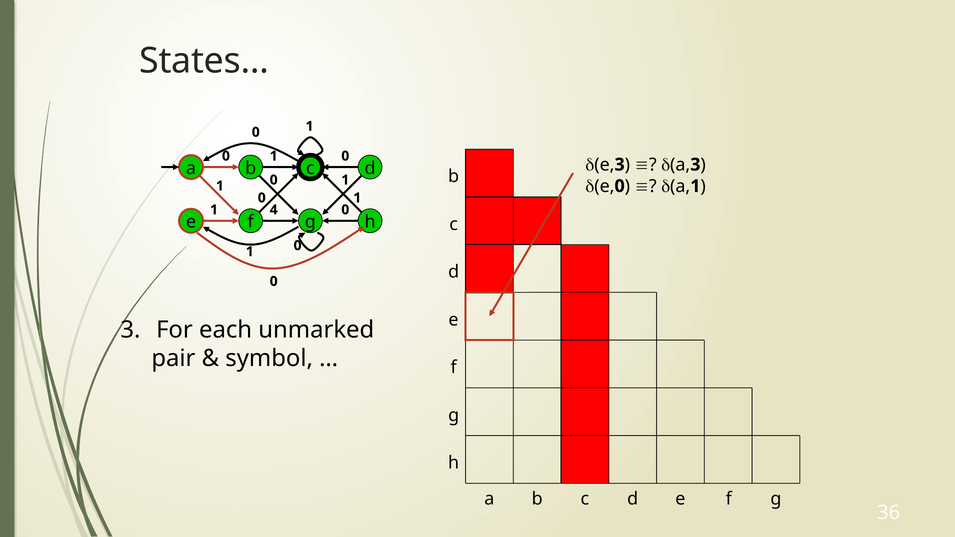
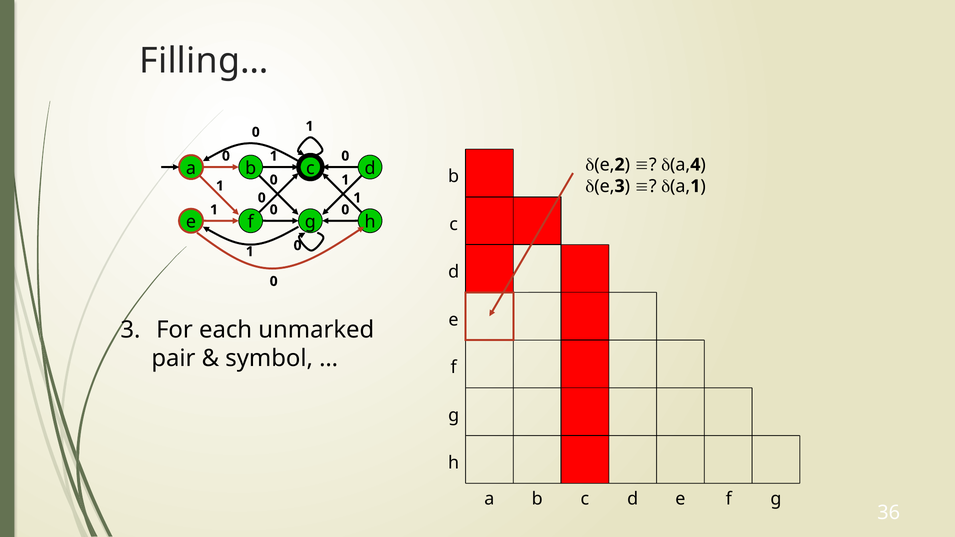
States…: States… -> Filling… (204, 61)
3: 3 -> 2 (620, 165)
3: 3 -> 4 (695, 165)
0: 0 -> 3 (620, 186)
1 4: 4 -> 0 (274, 210)
